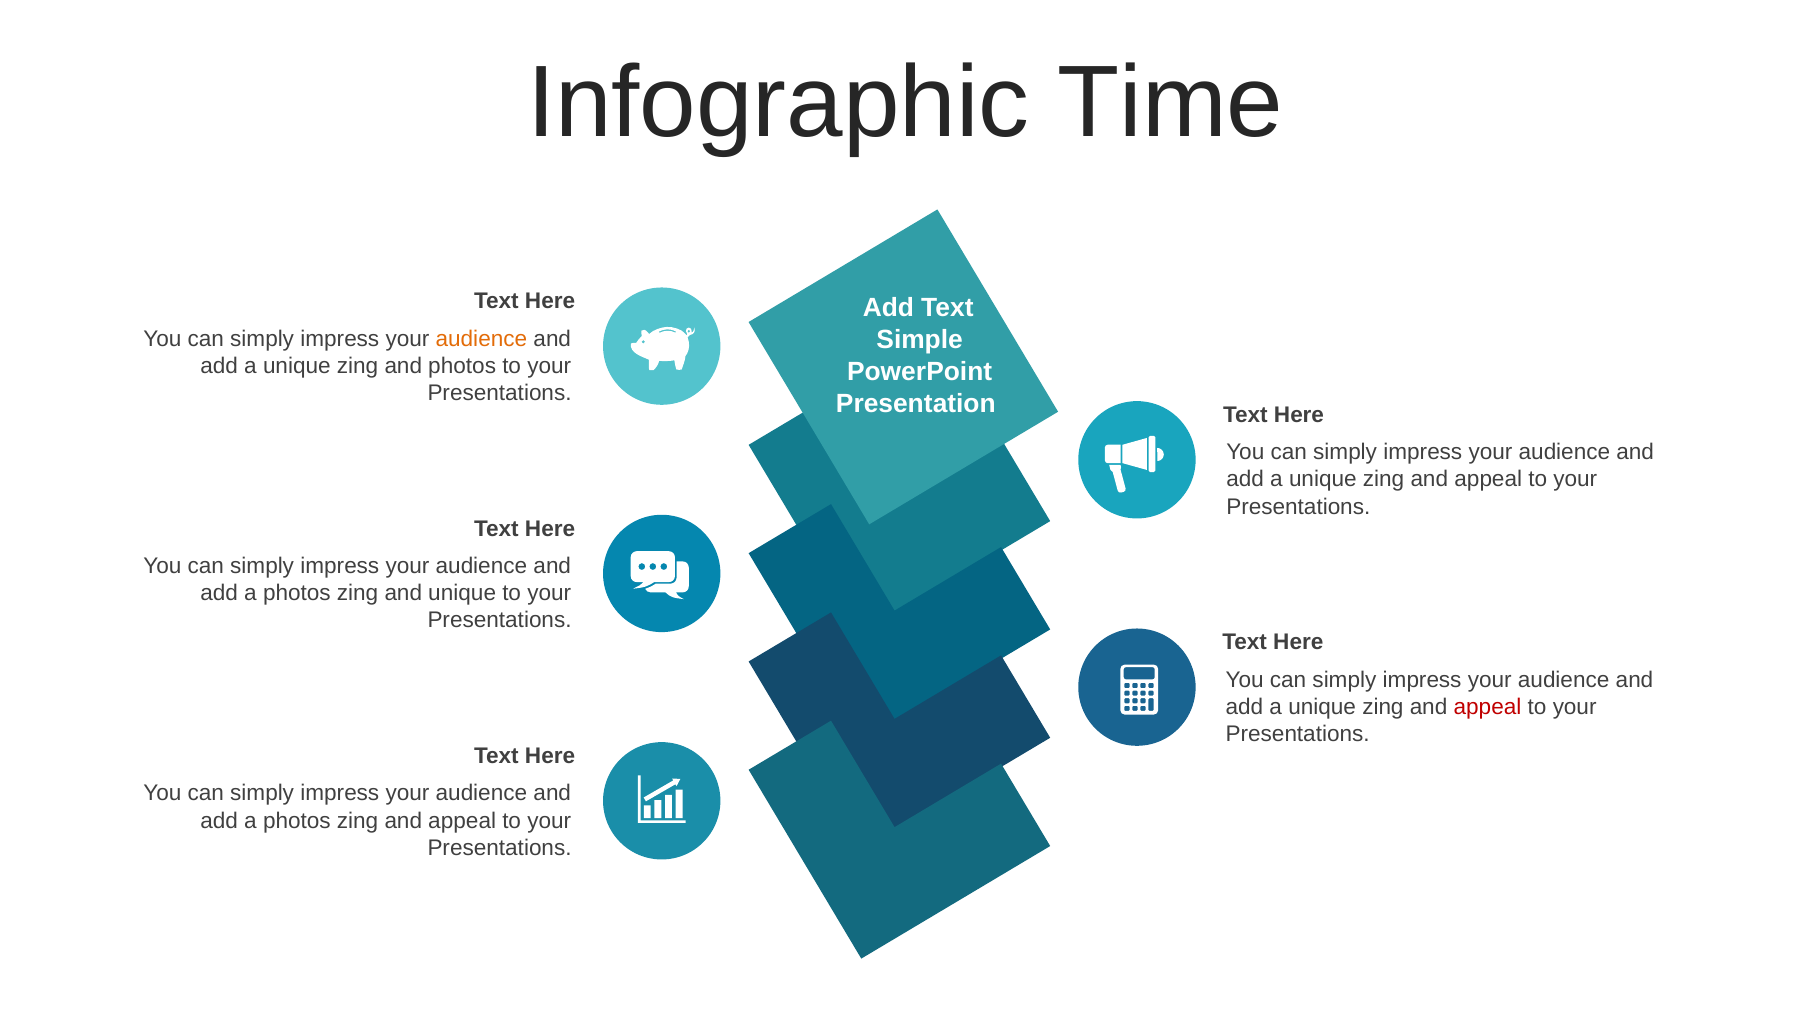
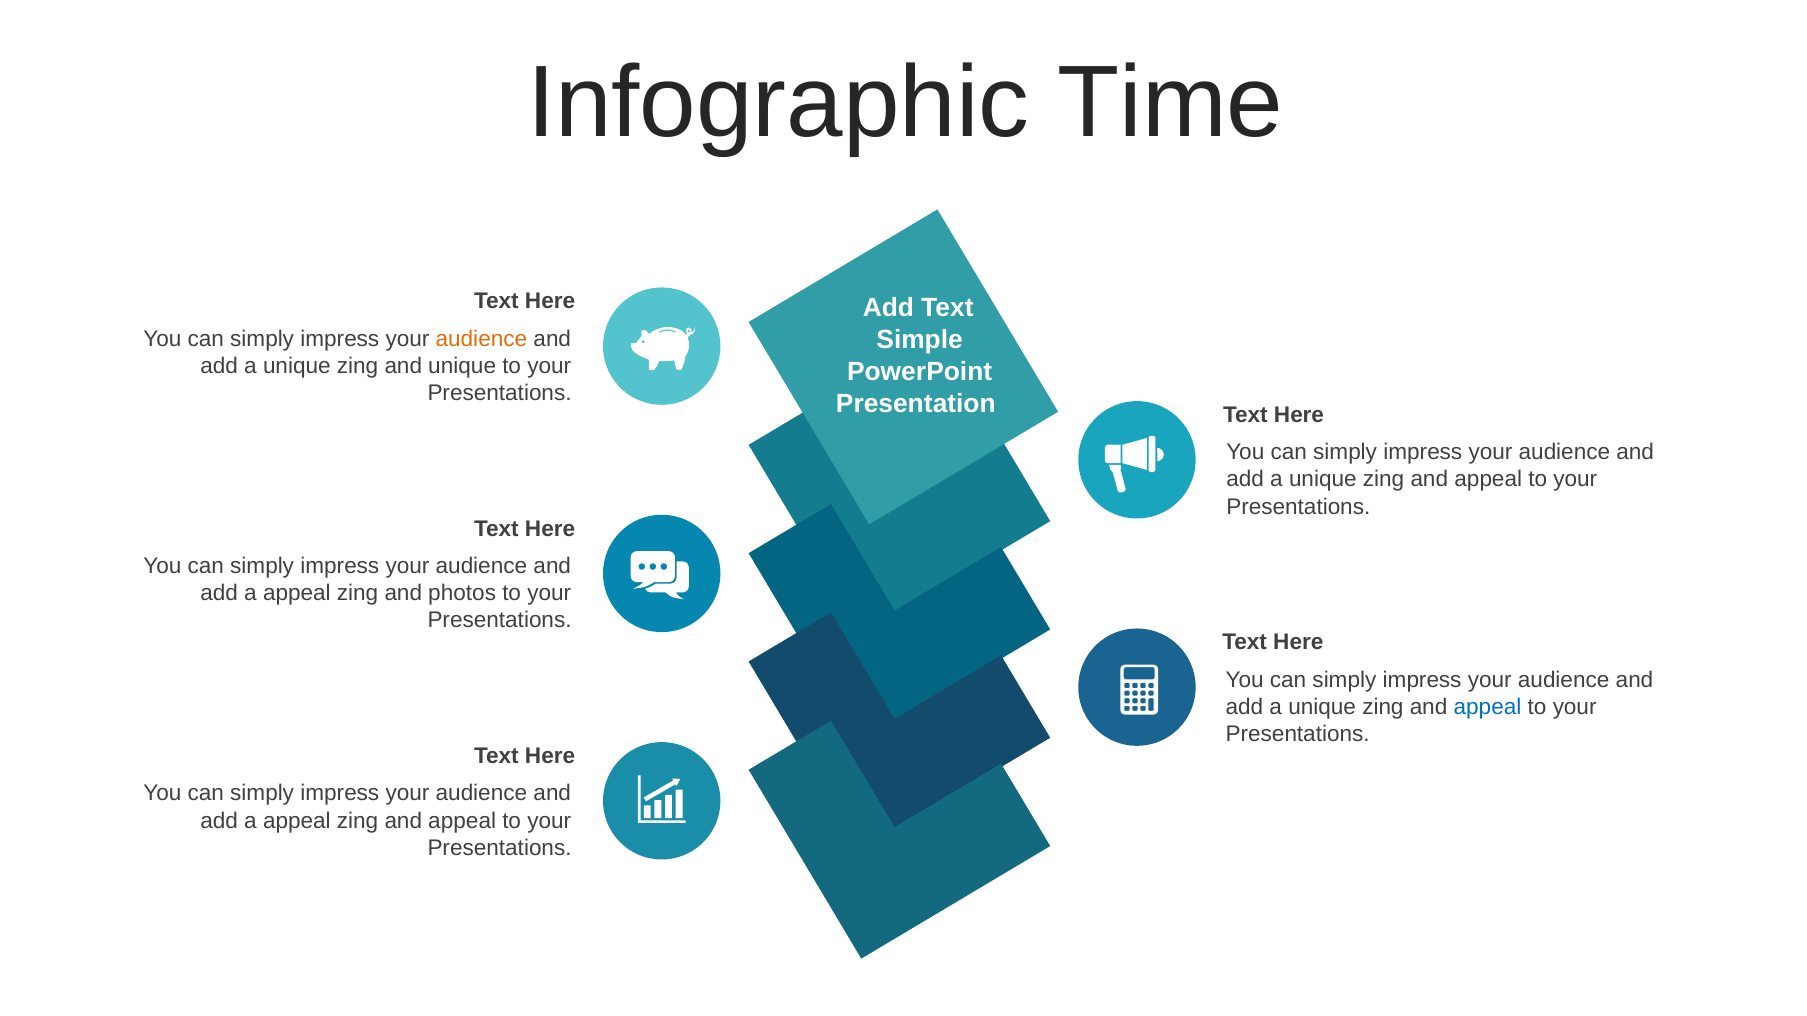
and photos: photos -> unique (462, 366)
photos: photos -> appeal (297, 593)
and unique: unique -> photos (462, 593)
appeal colour: red -> blue (1488, 707)
photos: photos -> appeal (297, 821)
